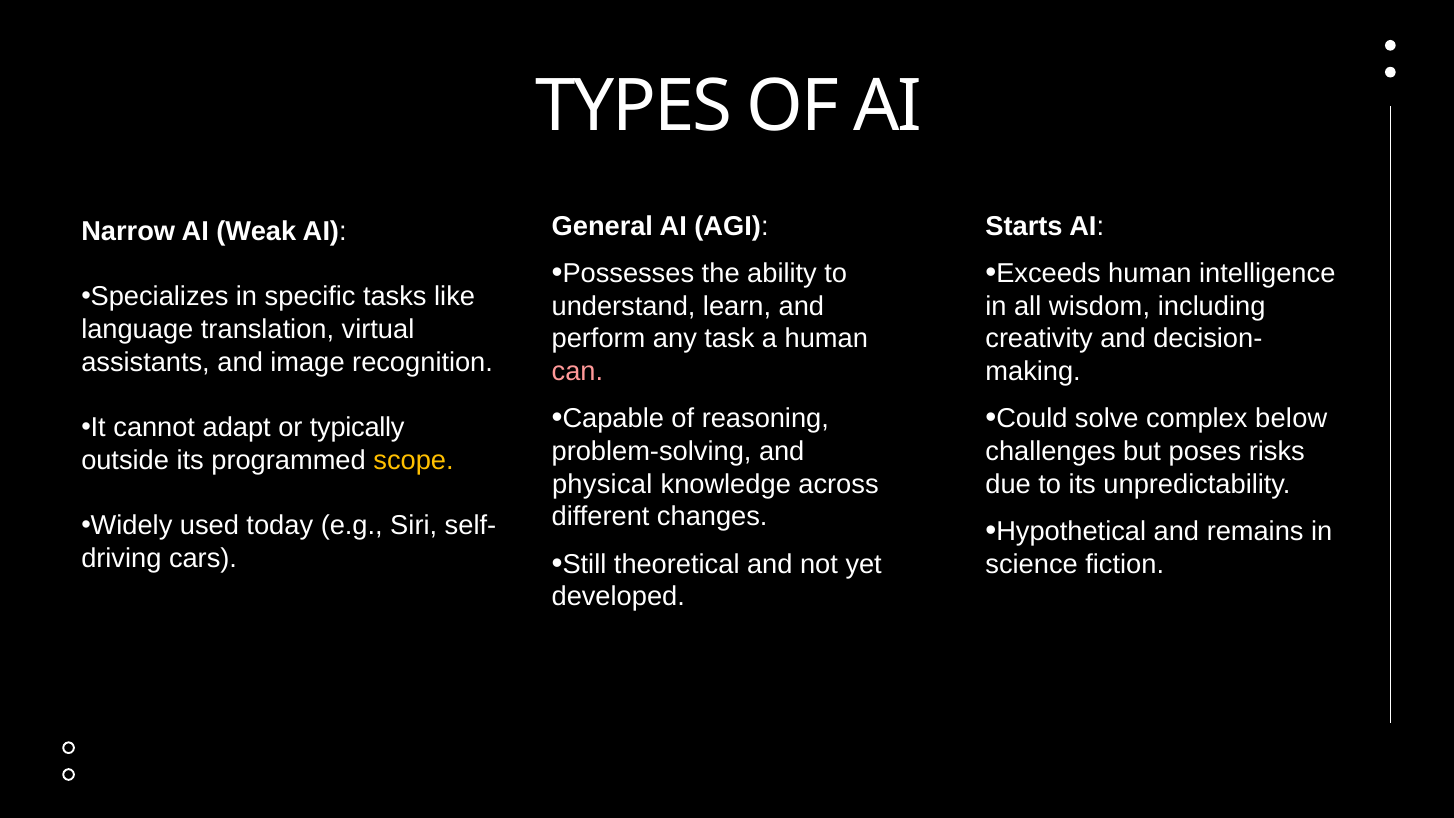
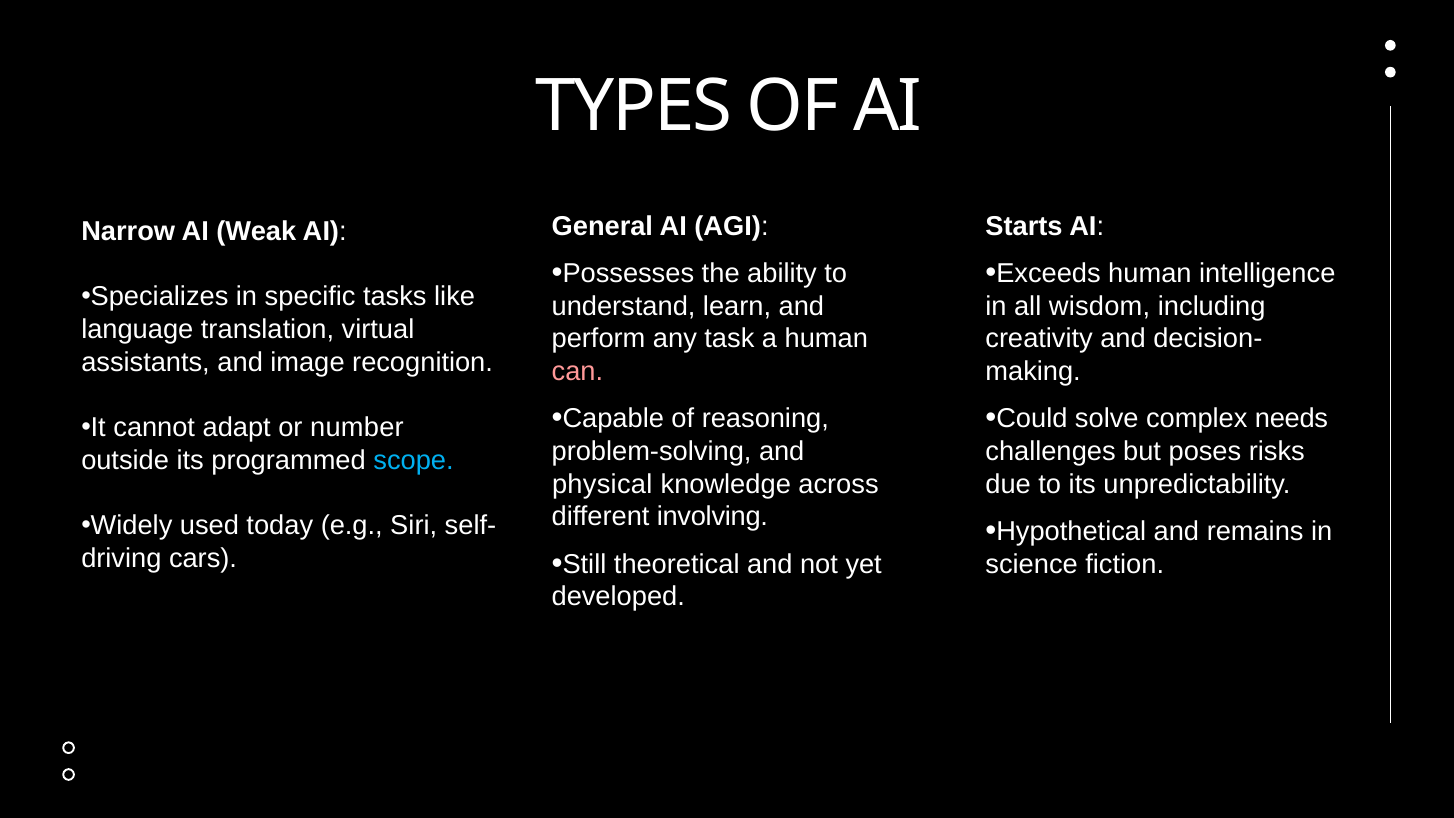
below: below -> needs (1292, 419)
typically: typically -> number (357, 428)
scope colour: yellow -> light blue (414, 460)
changes: changes -> involving (712, 517)
